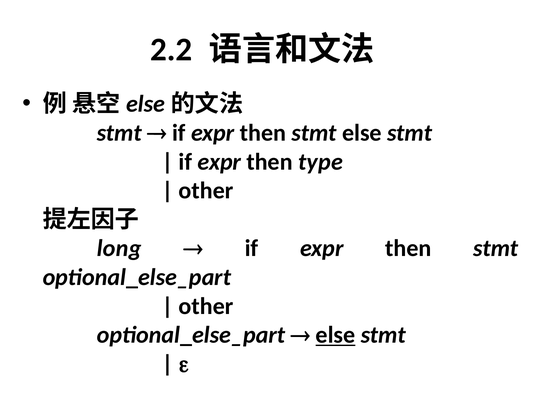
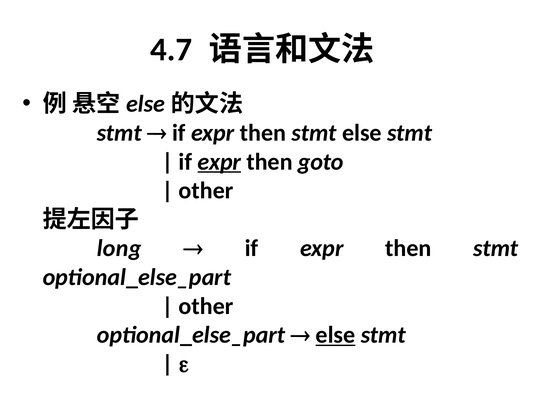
2.2: 2.2 -> 4.7 (171, 50)
expr underline: none -> present (219, 162)
type: type -> goto (321, 162)
